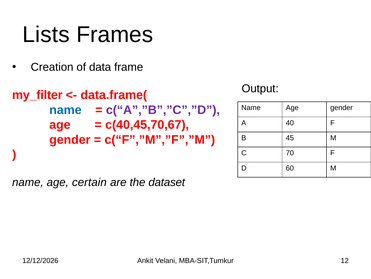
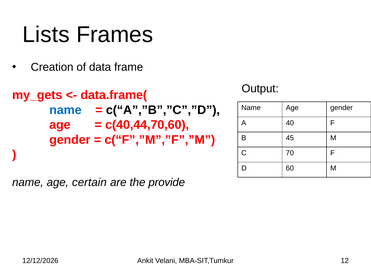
my_filter: my_filter -> my_gets (37, 95)
c(“A”,”B”,”C”,”D colour: purple -> black (163, 110)
c(40,45,70,67: c(40,45,70,67 -> c(40,44,70,60 (147, 125)
dataset: dataset -> provide (167, 182)
